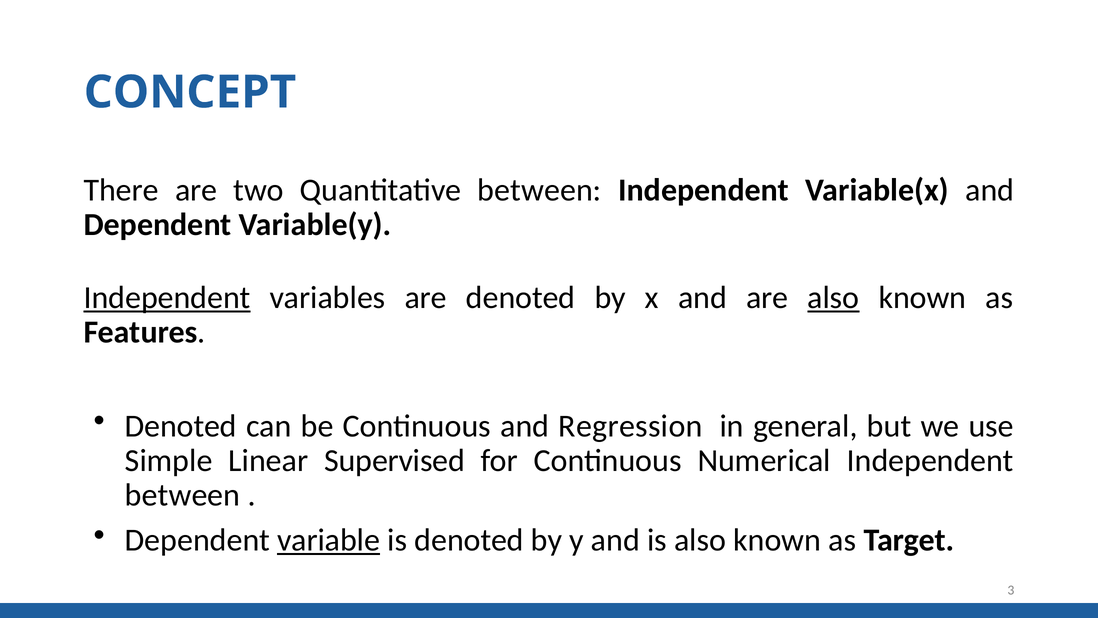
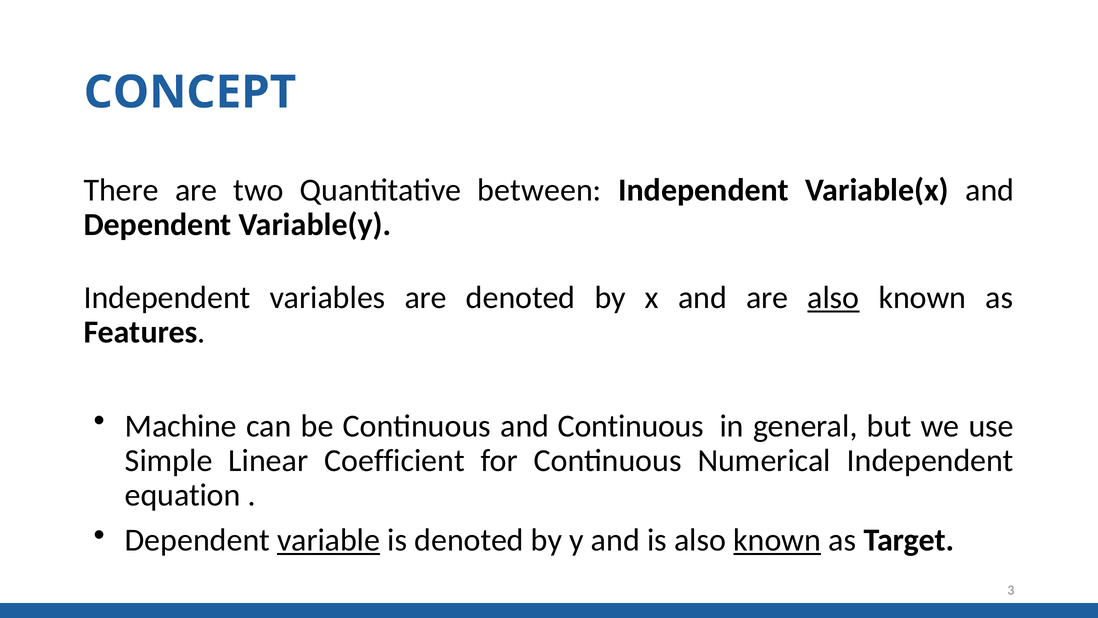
Independent underline: present -> none (167, 298)
Denoted: Denoted -> Machine (181, 426)
and Regression: Regression -> Continuous (631, 426)
Supervised: Supervised -> Coefficient (395, 460)
between: between -> equation (183, 495)
known underline: none -> present (777, 540)
